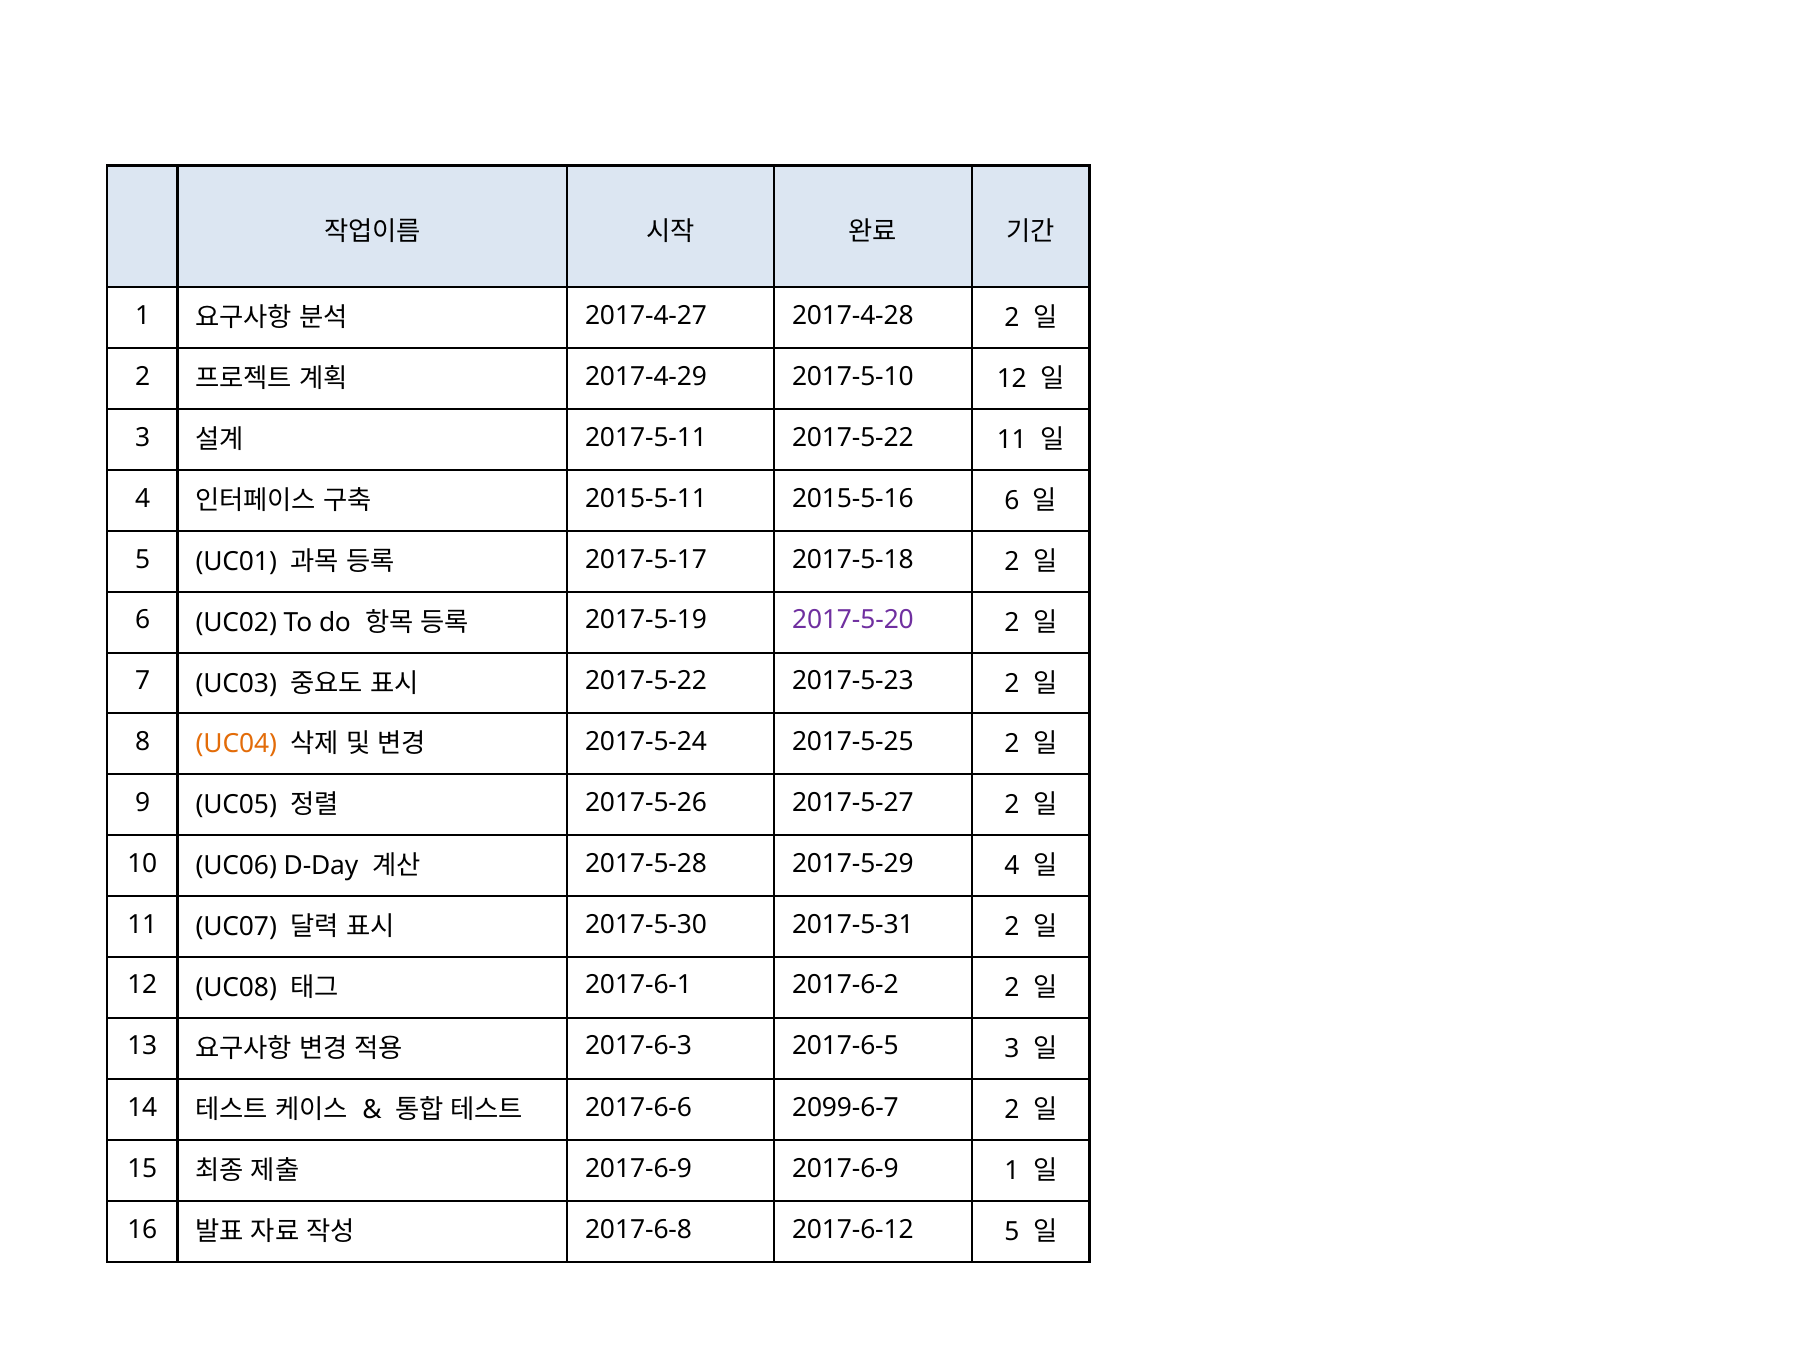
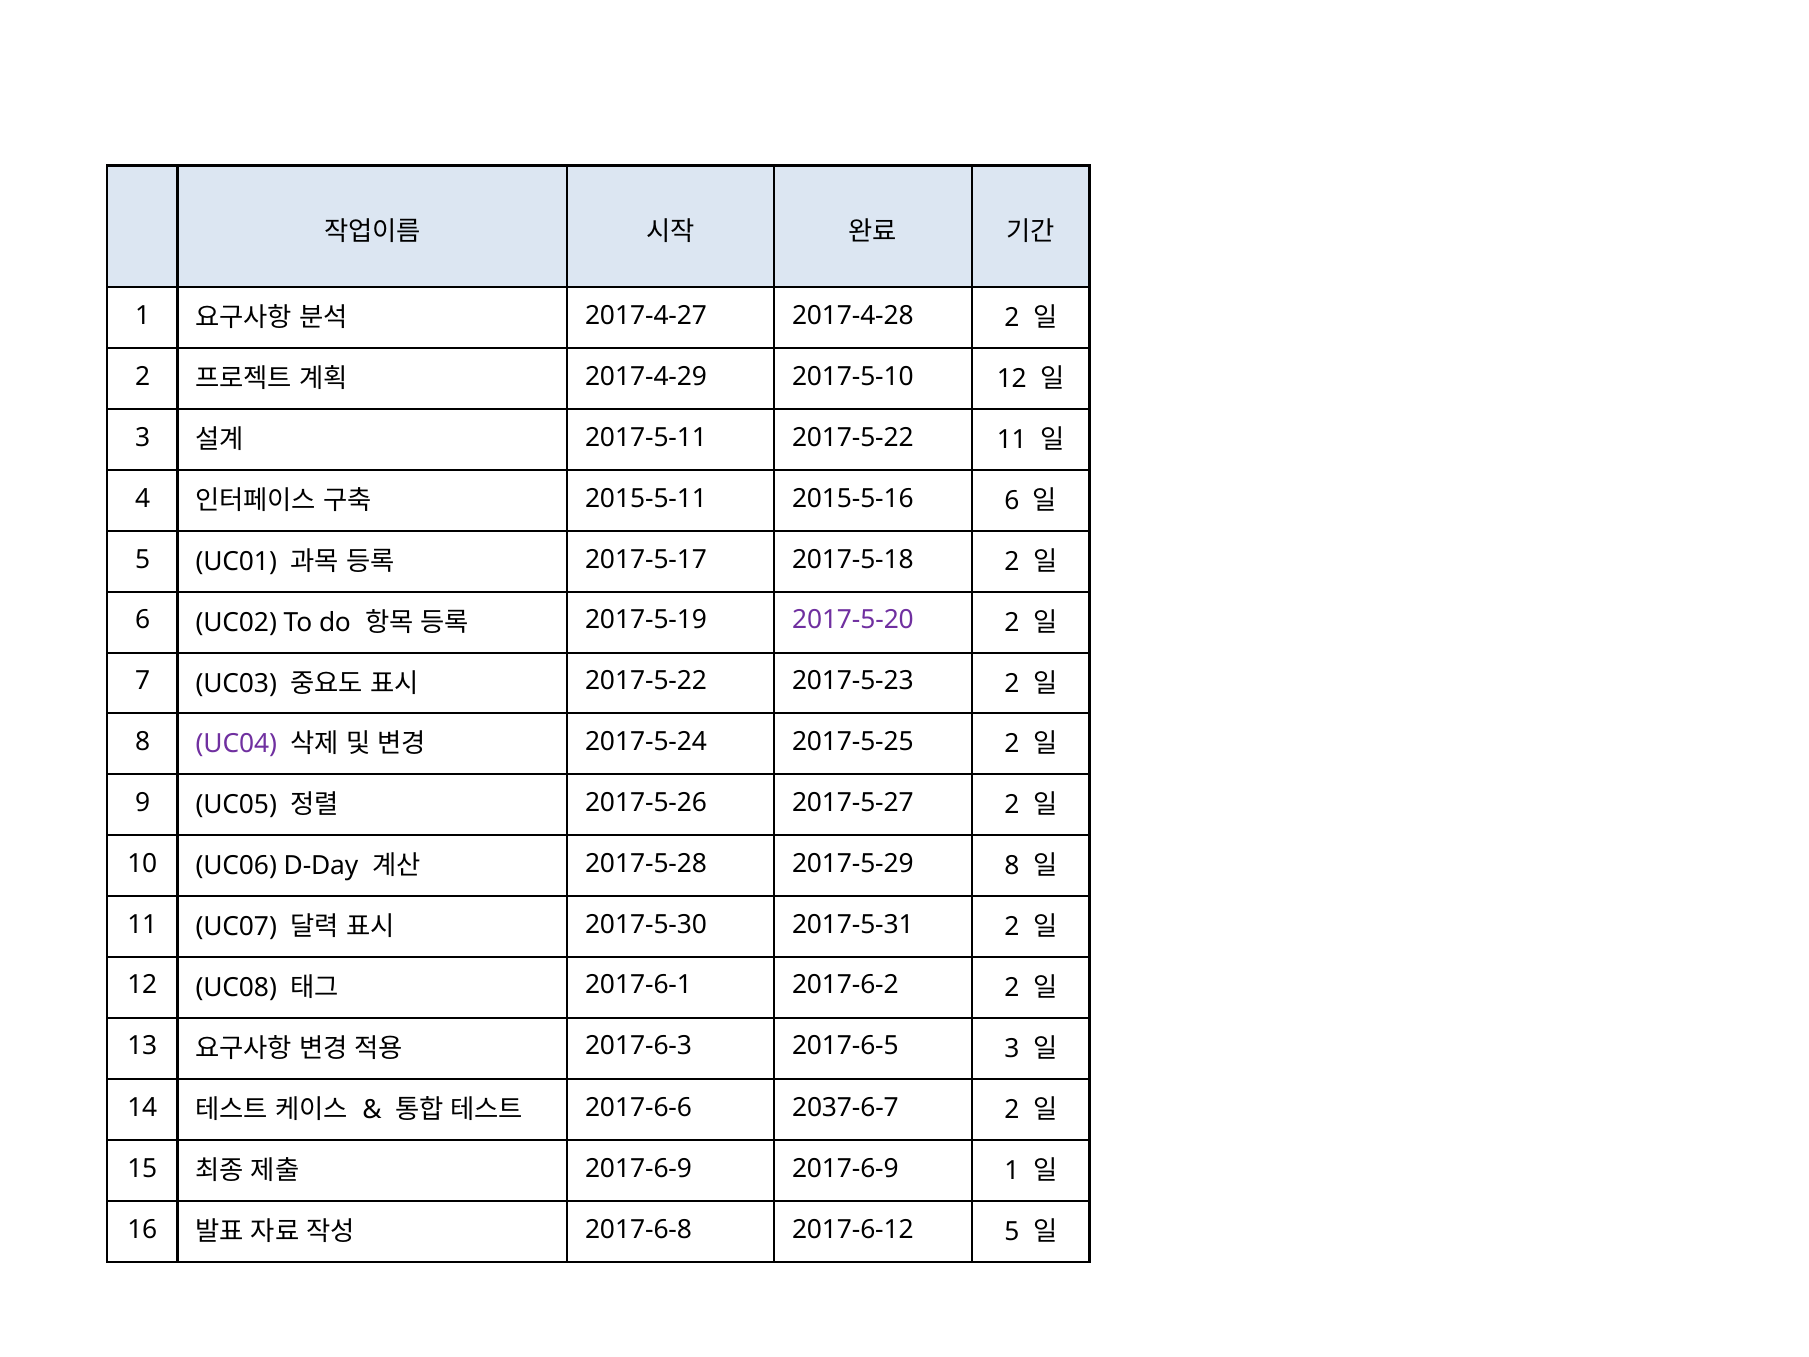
UC04 colour: orange -> purple (236, 744)
2017-5-29 4: 4 -> 8 (1012, 866)
2099-6-7: 2099-6-7 -> 2037-6-7 (845, 1107)
